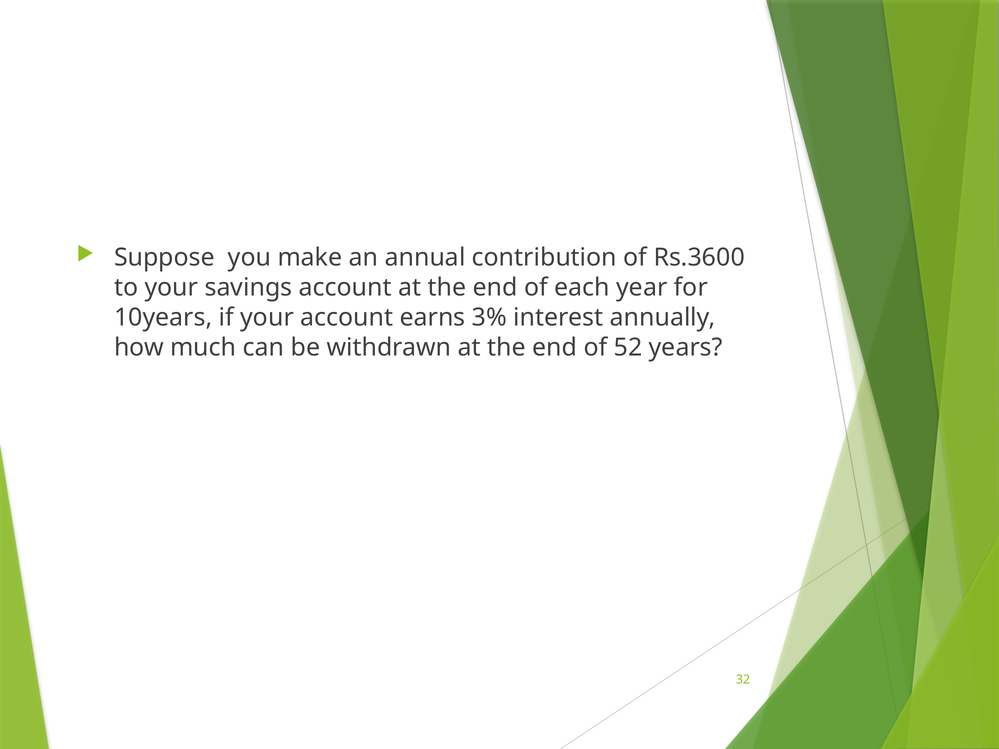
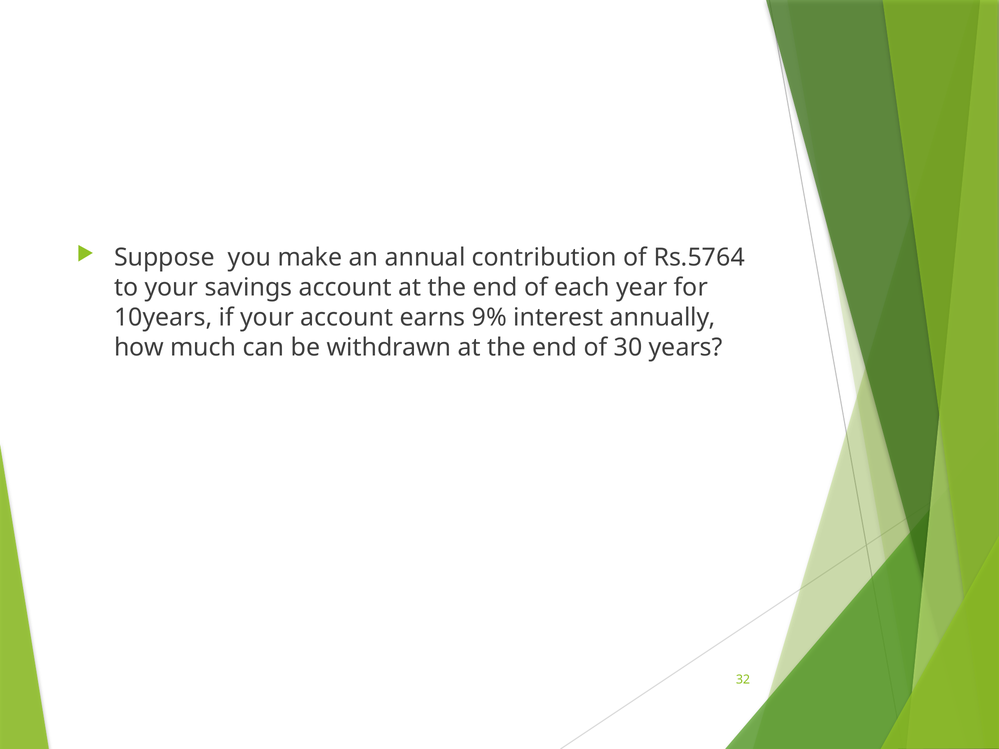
Rs.3600: Rs.3600 -> Rs.5764 (699, 258)
3%: 3% -> 9% (489, 318)
52: 52 -> 30 (628, 348)
